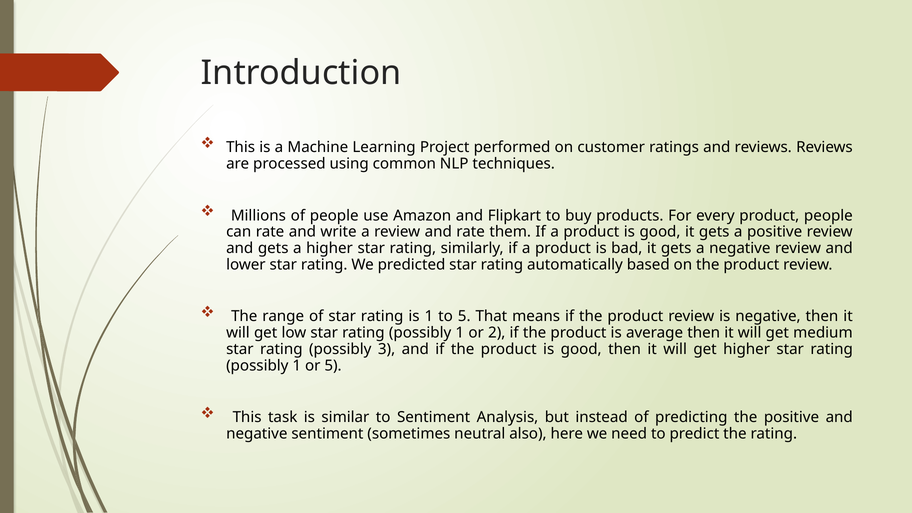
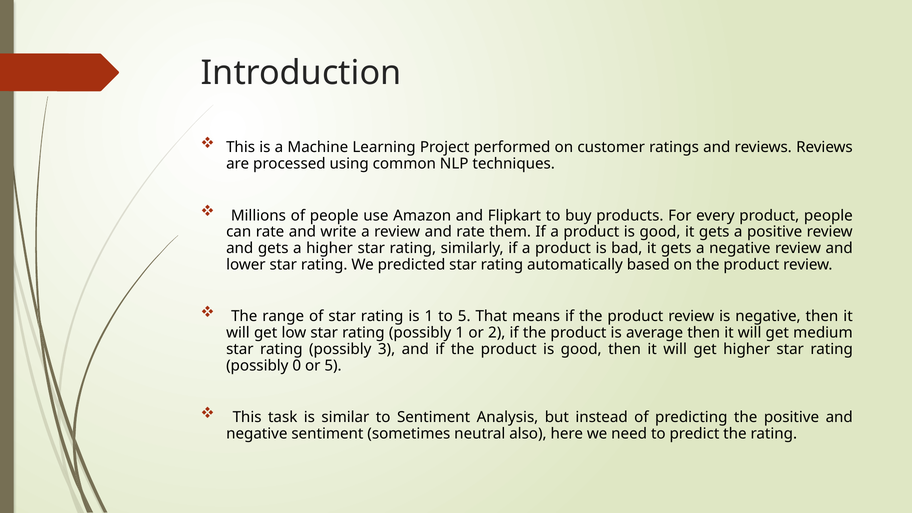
1: 1 -> 0 (297, 366)
